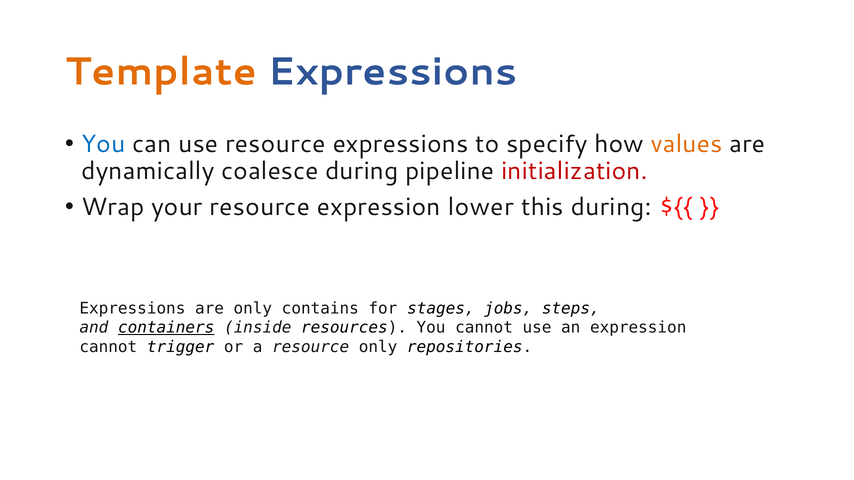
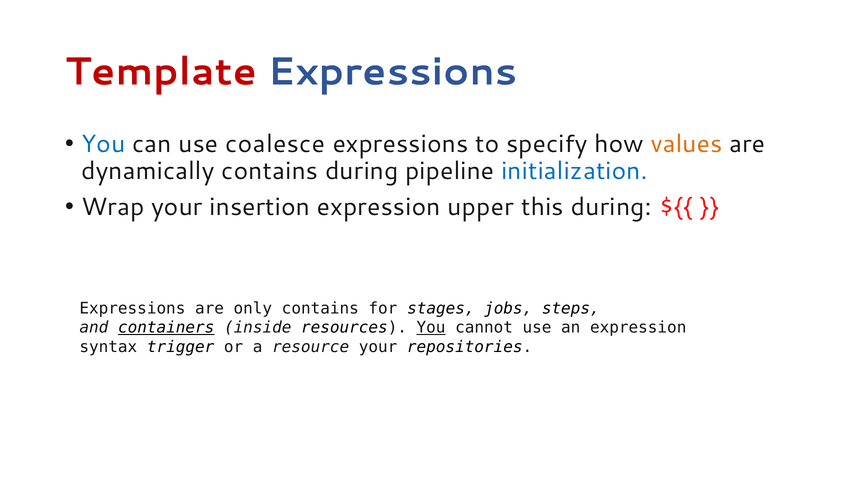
Template colour: orange -> red (161, 72)
use resource: resource -> coalesce (275, 144)
dynamically coalesce: coalesce -> contains (270, 171)
initialization colour: red -> blue (574, 171)
your resource: resource -> insertion (260, 207)
lower: lower -> upper (481, 207)
You underline: none -> present (431, 328)
cannot: cannot -> syntax (108, 347)
resource only: only -> your (378, 347)
